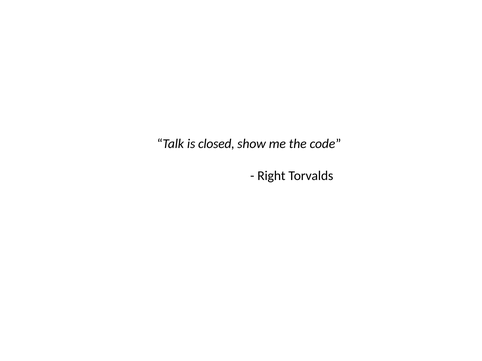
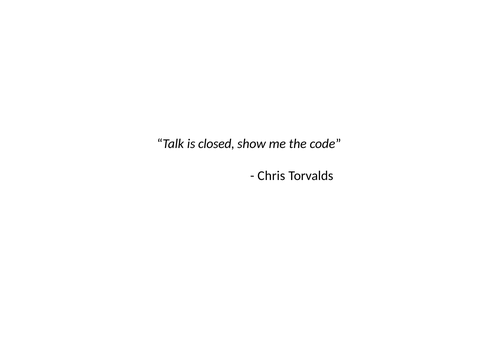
Right: Right -> Chris (271, 176)
